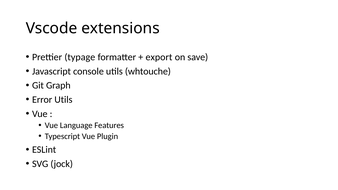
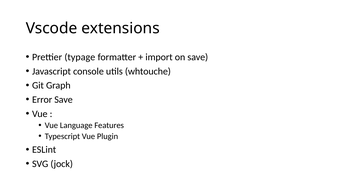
export: export -> import (159, 57)
Error Utils: Utils -> Save (64, 100)
